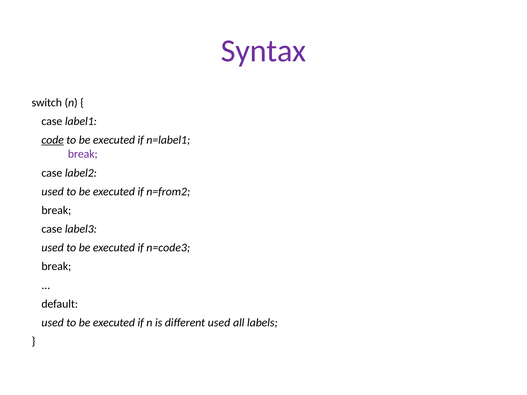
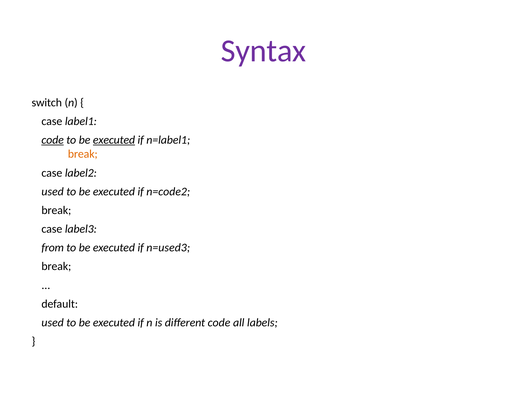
executed underline: none -> present (114, 140)
break colour: purple -> orange (83, 154)
n=from2: n=from2 -> n=code2 (168, 192)
used: used -> from (53, 248)
n=code3: n=code3 -> n=used3 (168, 248)
different used: used -> code (219, 323)
